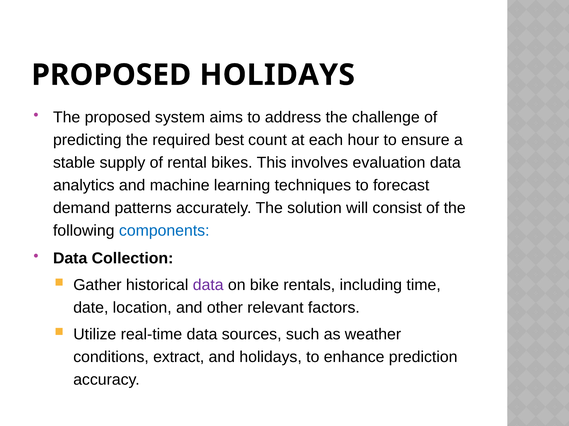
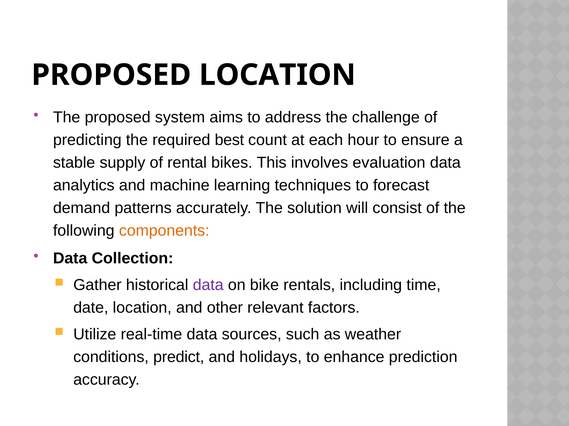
PROPOSED HOLIDAYS: HOLIDAYS -> LOCATION (277, 75)
components colour: blue -> orange (164, 231)
extract: extract -> predict (179, 358)
